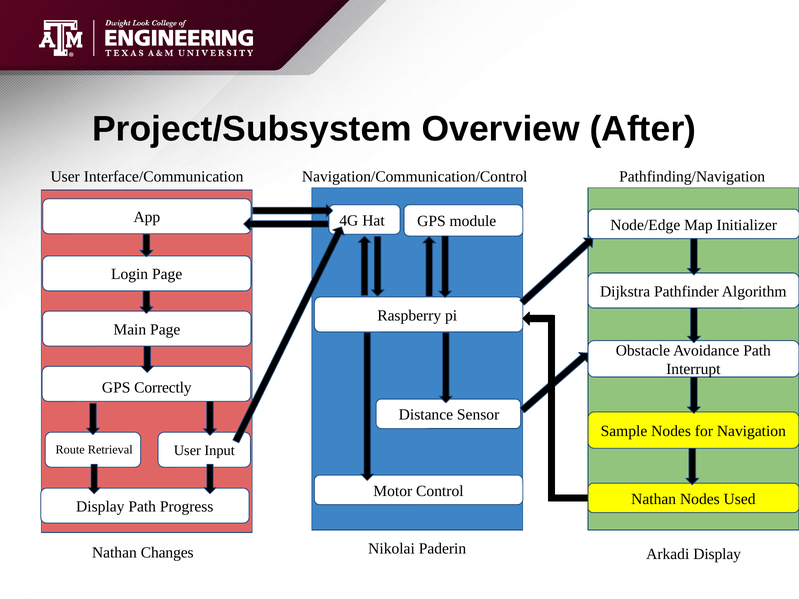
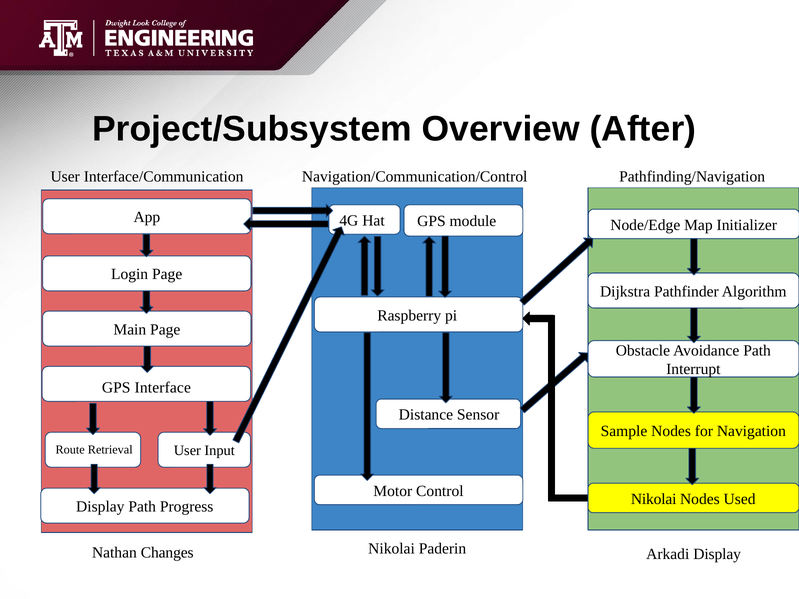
Correctly: Correctly -> Interface (163, 388)
Nathan: Nathan -> Nikolai (654, 499)
